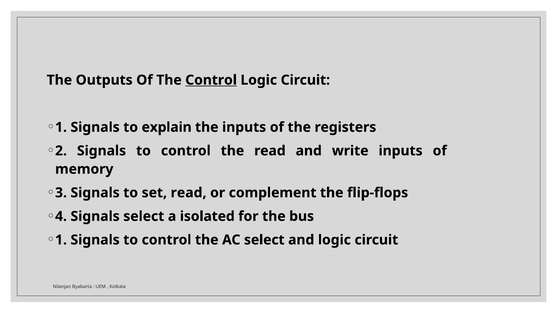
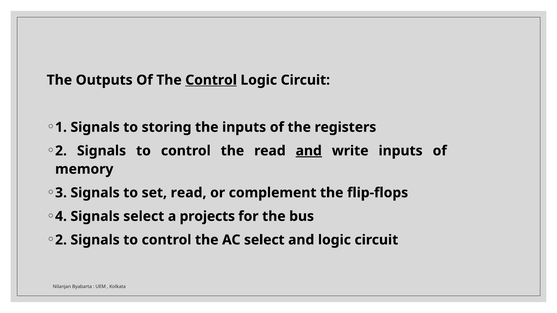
explain: explain -> storing (167, 127)
and underline: none -> present (309, 151)
isolated: isolated -> projects (207, 217)
1: 1 -> 2 (61, 240)
